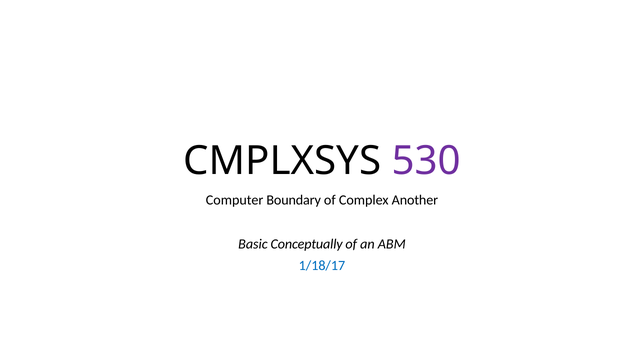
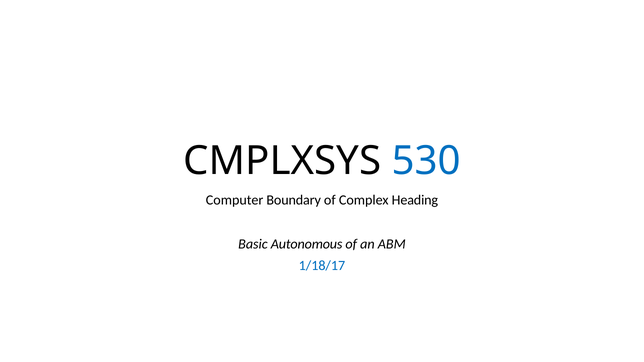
530 colour: purple -> blue (426, 161)
Another: Another -> Heading (415, 200)
Conceptually: Conceptually -> Autonomous (307, 244)
